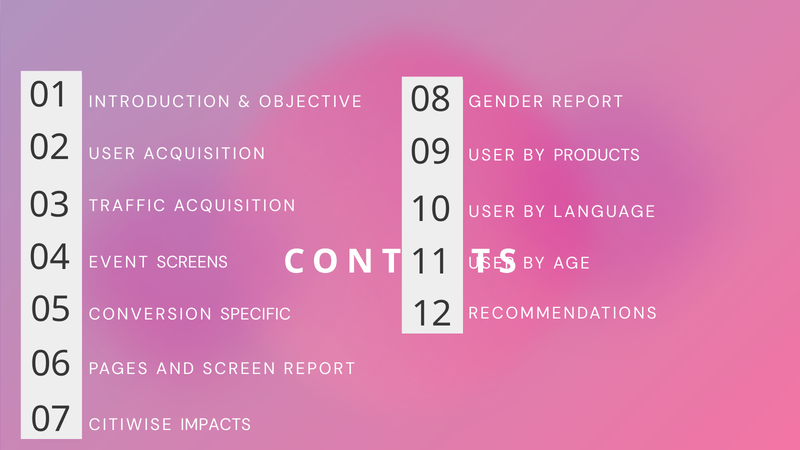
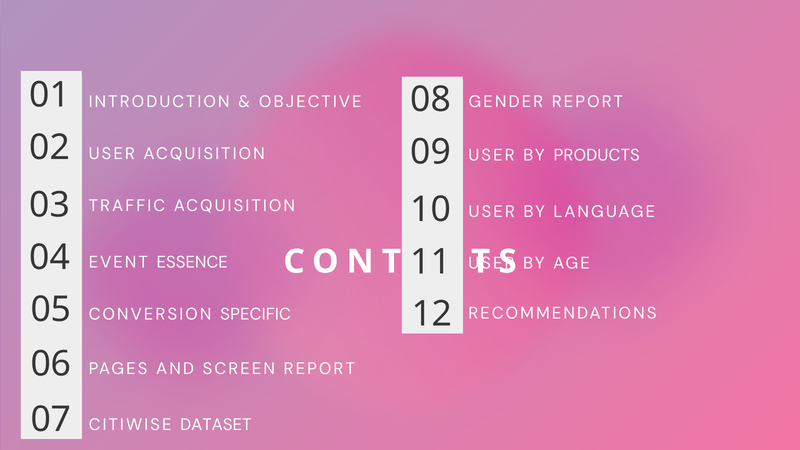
SCREENS: SCREENS -> ESSENCE (192, 262)
IMPACTS: IMPACTS -> DATASET (216, 425)
